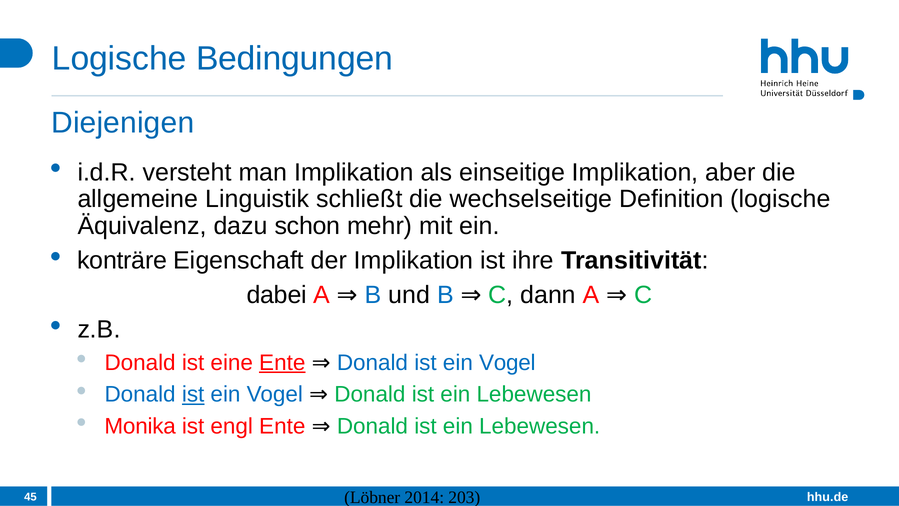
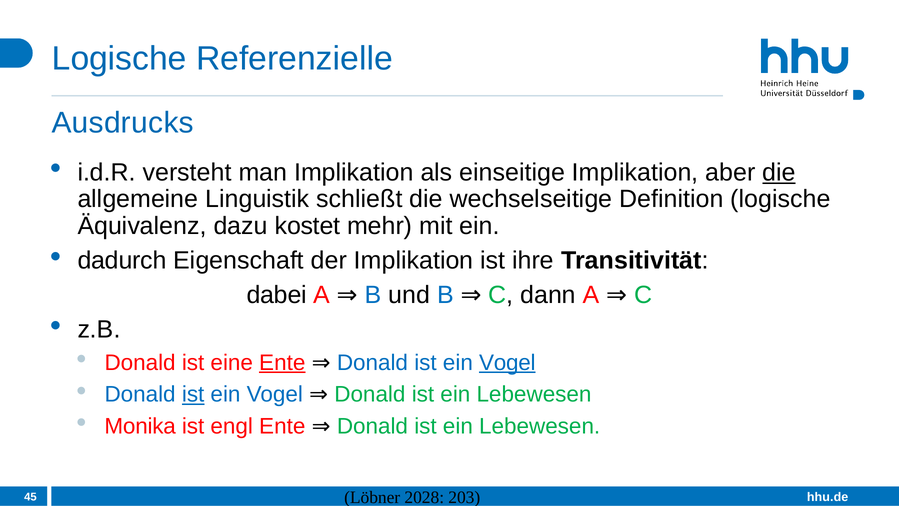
Bedingungen: Bedingungen -> Referenzielle (294, 59)
Diejenigen: Diejenigen -> Ausdrucks (123, 123)
die underline: none -> present (779, 172)
schon: schon -> kostet (308, 226)
konträre: konträre -> dadurch (122, 261)
Vogel underline: none -> present (507, 363)
2014: 2014 -> 2028 (424, 498)
